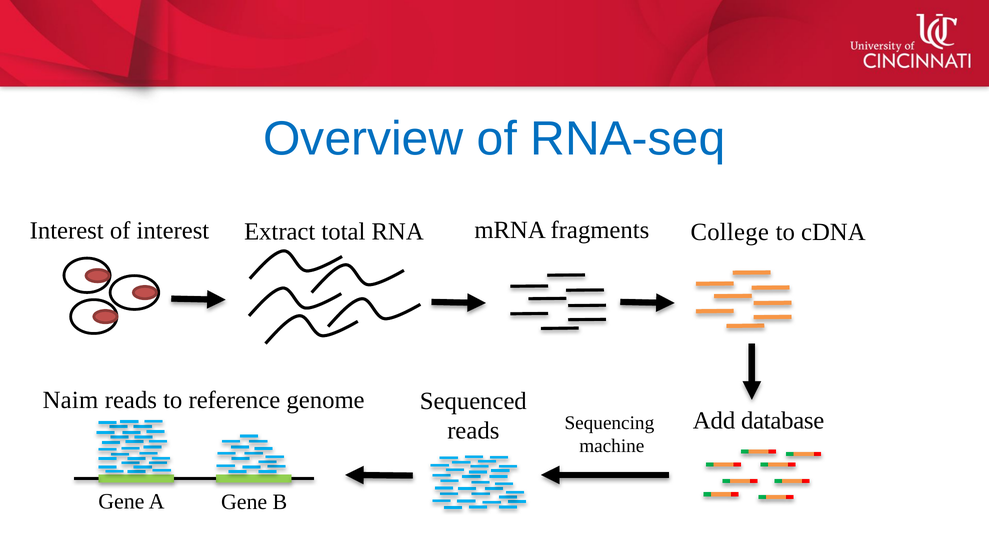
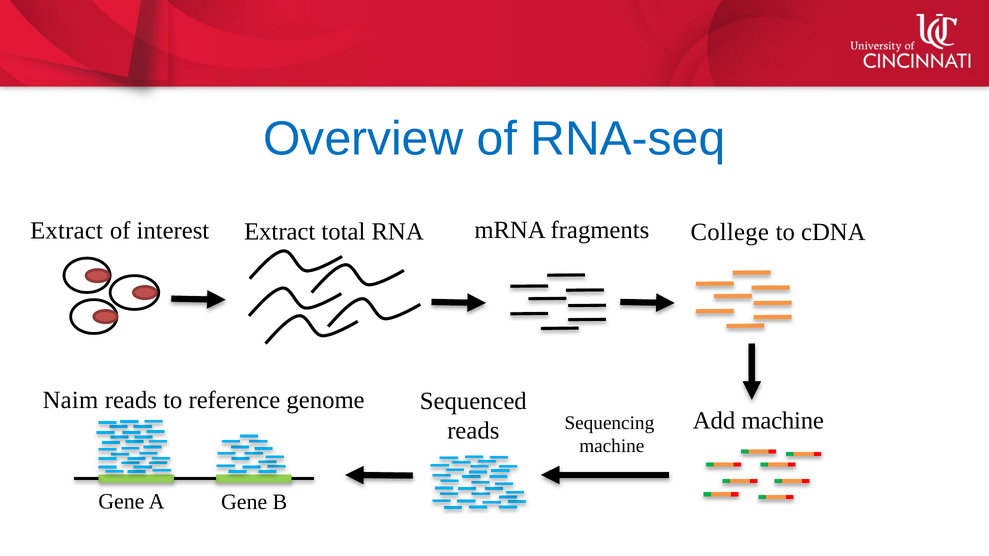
Interest: Interest -> Extract (67, 231)
Add database: database -> machine (783, 421)
